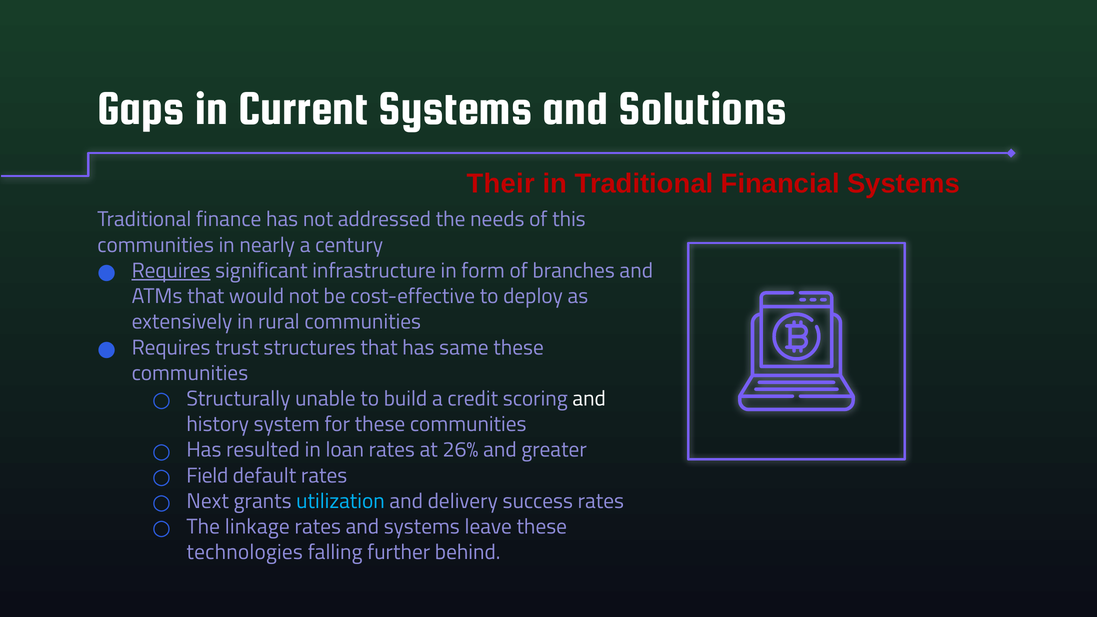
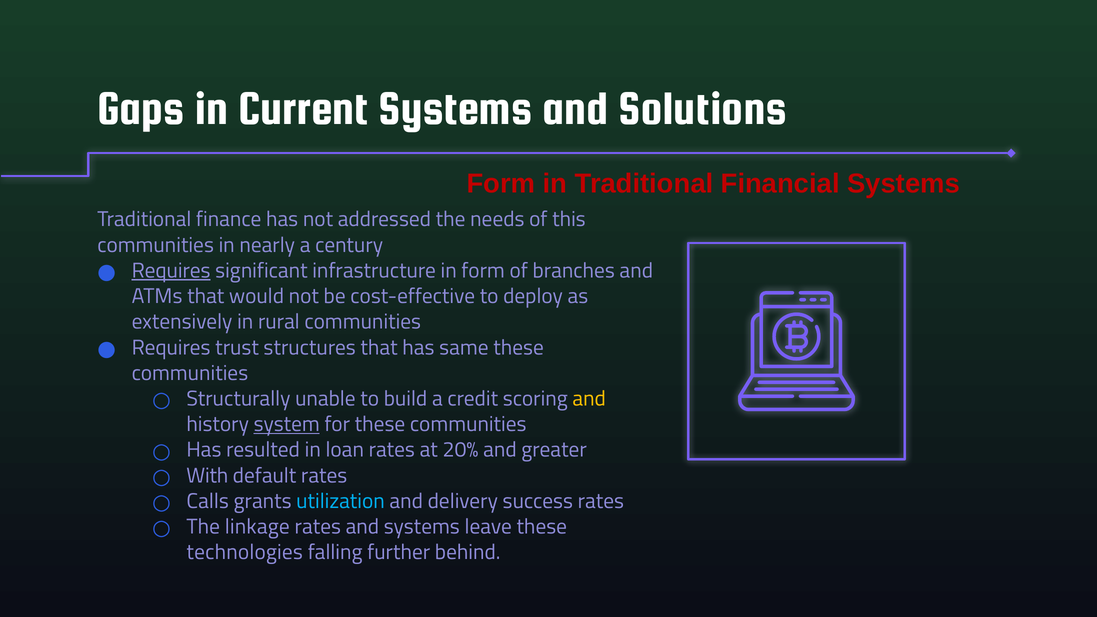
Their: Their -> Form (501, 184)
and colour: white -> yellow (589, 399)
system underline: none -> present (287, 424)
26%: 26% -> 20% (460, 450)
Field: Field -> With (207, 476)
Next: Next -> Calls (208, 501)
